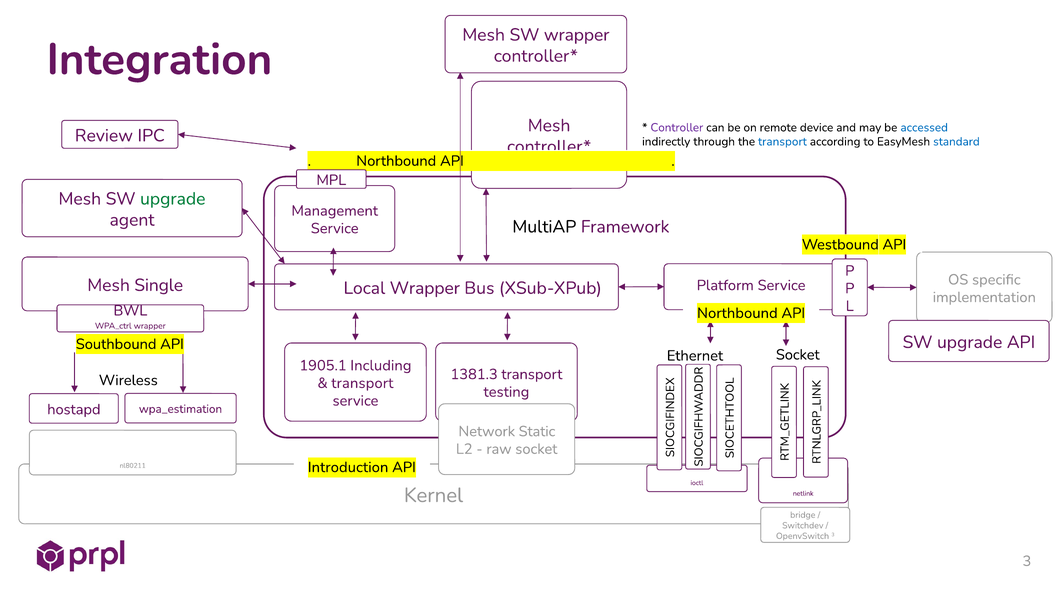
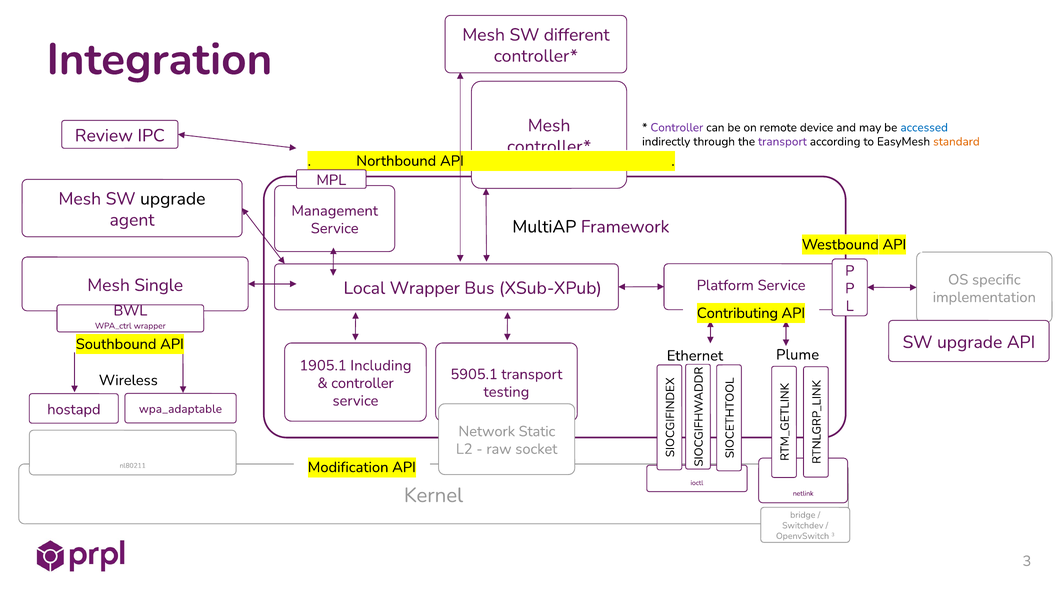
SW wrapper: wrapper -> different (577, 35)
transport colour: blue -> purple (782, 142)
standard colour: blue -> orange (956, 142)
upgrade colour: green -> black (173, 199)
Northbound: Northbound -> Contributing (737, 313)
Ethernet Socket: Socket -> Plume (798, 355)
1381.3: 1381.3 -> 5905.1 (474, 374)
transport: transport -> controller (362, 383)
wpa_estimation: wpa_estimation -> wpa_adaptable (180, 409)
Introduction: Introduction -> Modification (348, 467)
